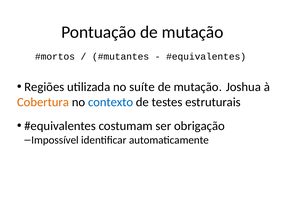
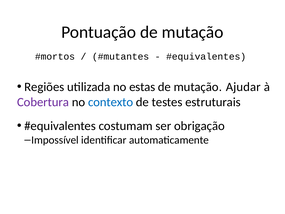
suíte: suíte -> estas (142, 87)
Joshua: Joshua -> Ajudar (243, 87)
Cobertura colour: orange -> purple (43, 102)
